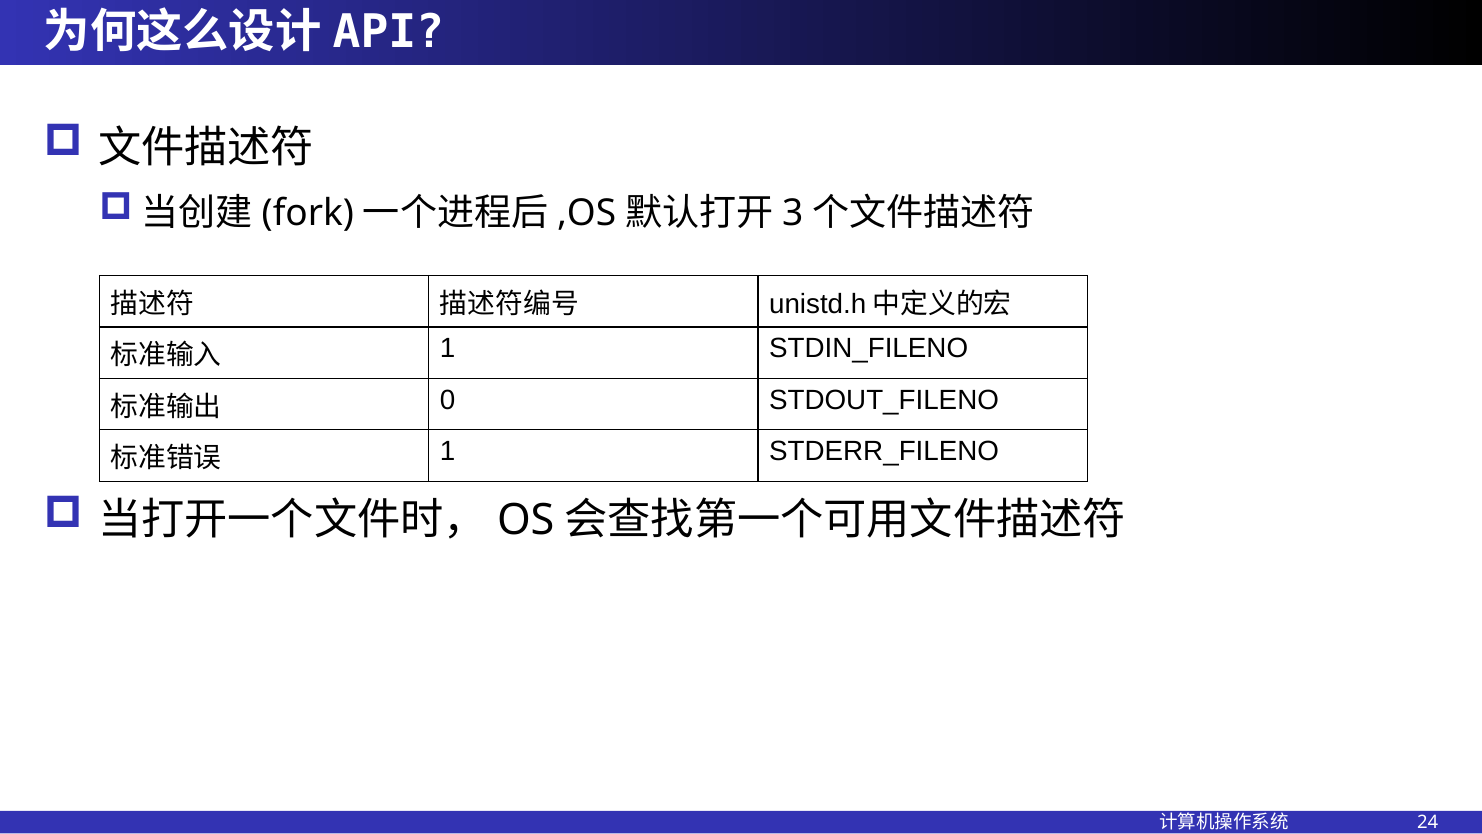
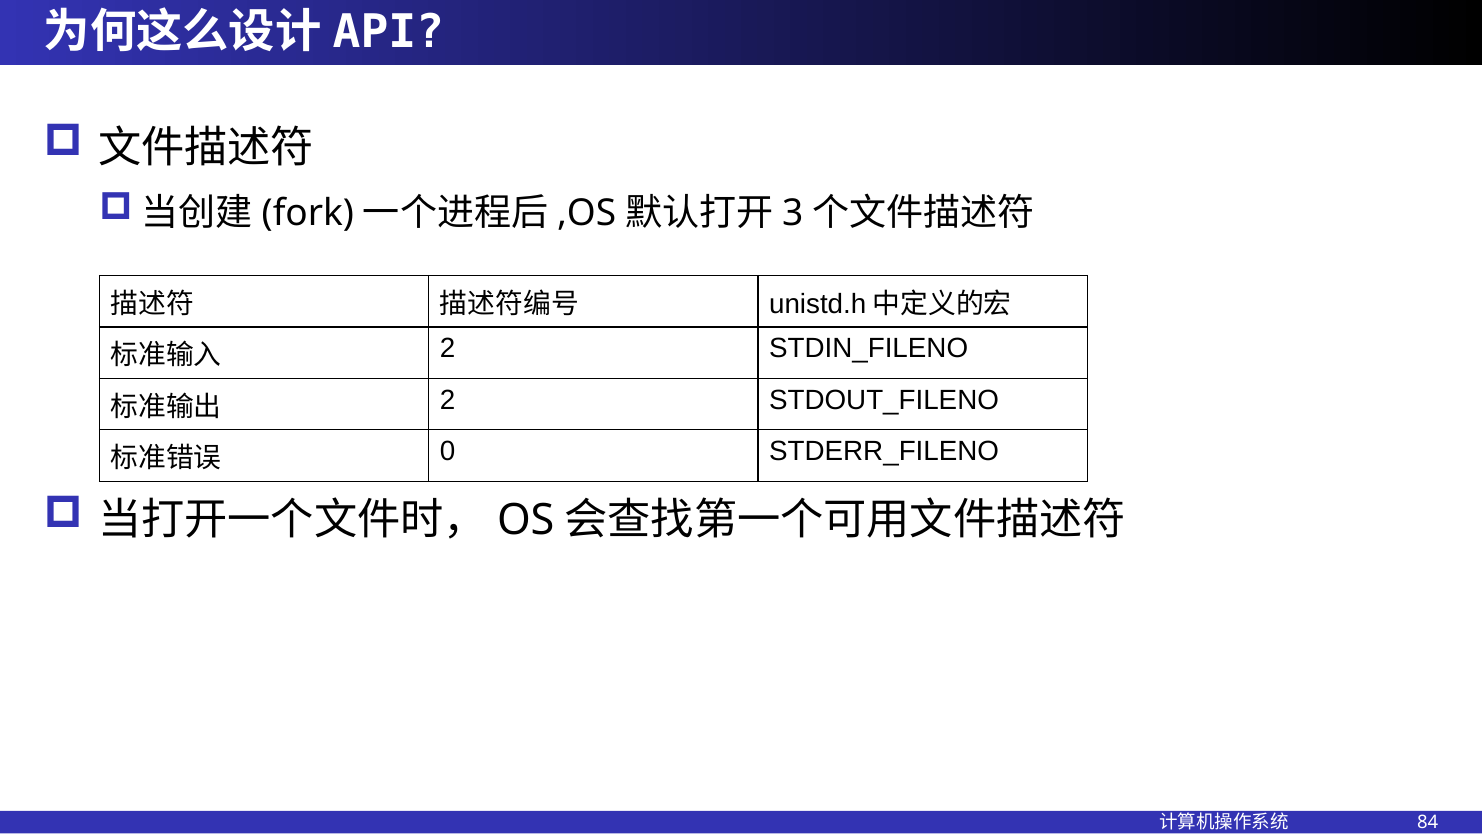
1: 1 -> 2 (448, 348)
0: 0 -> 2 (448, 400)
1: 1 -> 0 (448, 451)
24: 24 -> 84 (1428, 822)
